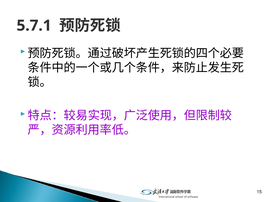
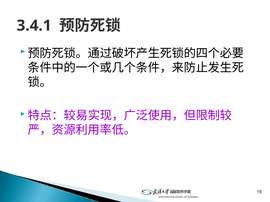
5.7.1: 5.7.1 -> 3.4.1 (34, 26)
